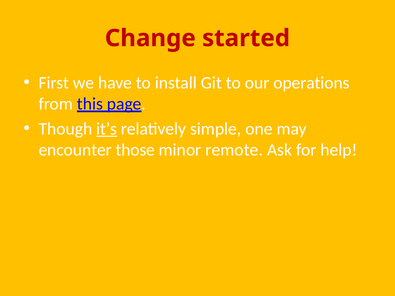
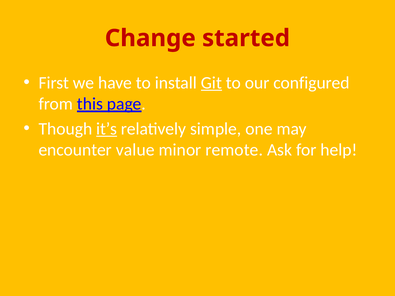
Git underline: none -> present (211, 83)
operations: operations -> configured (311, 83)
those: those -> value (135, 150)
